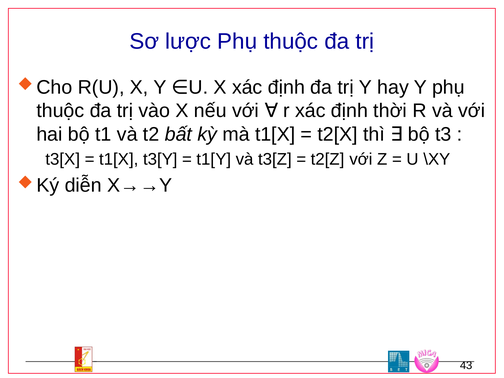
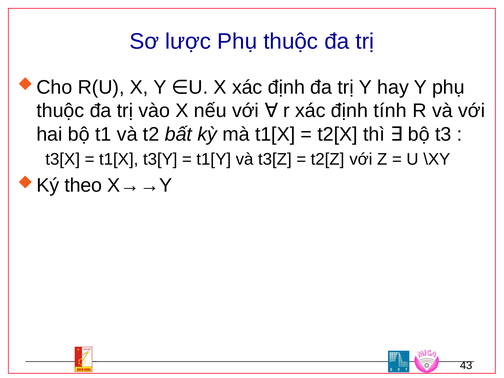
thời: thời -> tính (390, 111)
diễn: diễn -> theo (83, 185)
